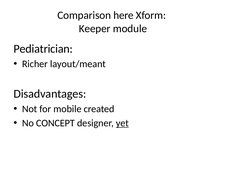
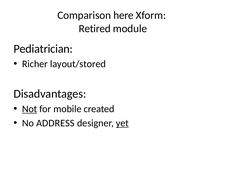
Keeper: Keeper -> Retired (95, 28)
layout/meant: layout/meant -> layout/stored (78, 64)
Not underline: none -> present (30, 109)
CONCEPT: CONCEPT -> ADDRESS (55, 123)
